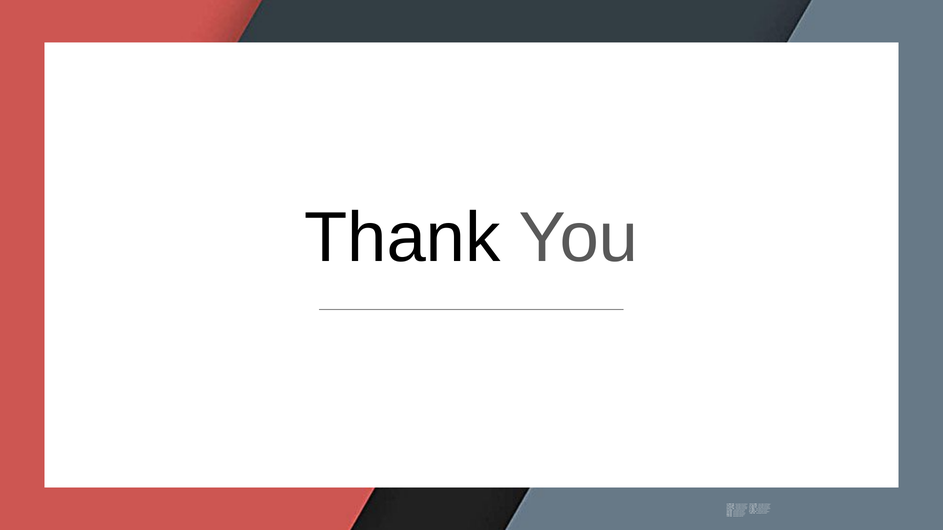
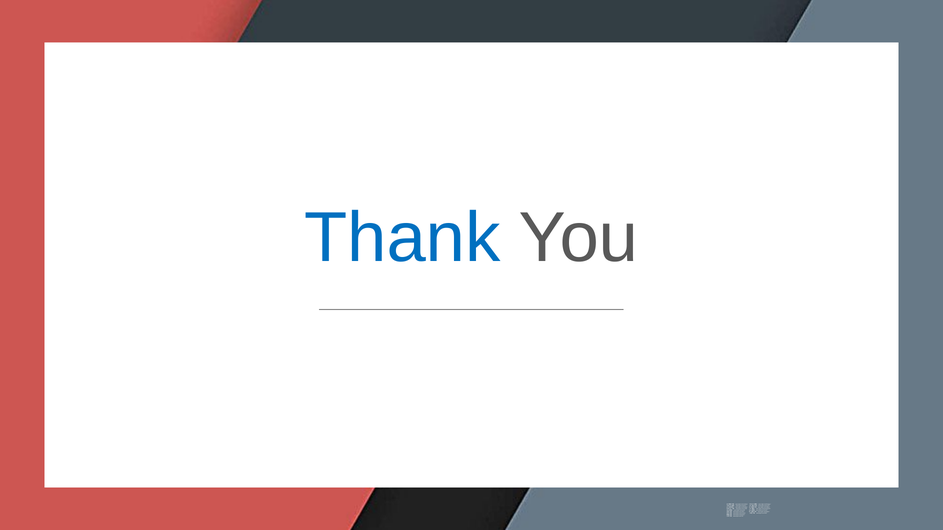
Thank colour: black -> blue (402, 238)
